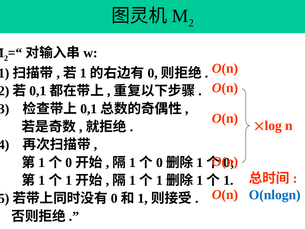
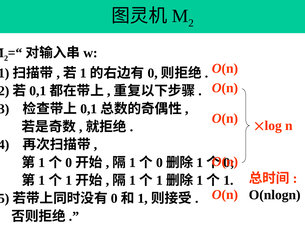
O(nlogn colour: blue -> black (275, 195)
